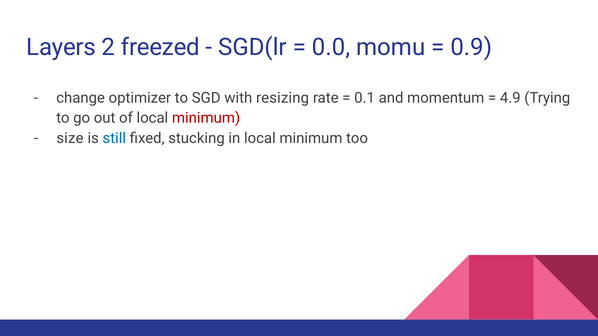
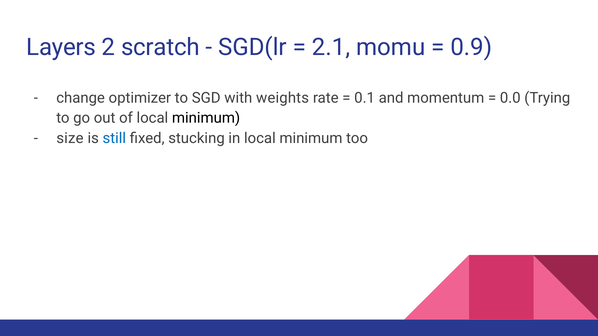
freezed: freezed -> scratch (160, 47)
0.0: 0.0 -> 2.1 (331, 47)
resizing: resizing -> weights (283, 98)
4.9: 4.9 -> 0.0 (510, 98)
minimum colour: red -> black (206, 118)
